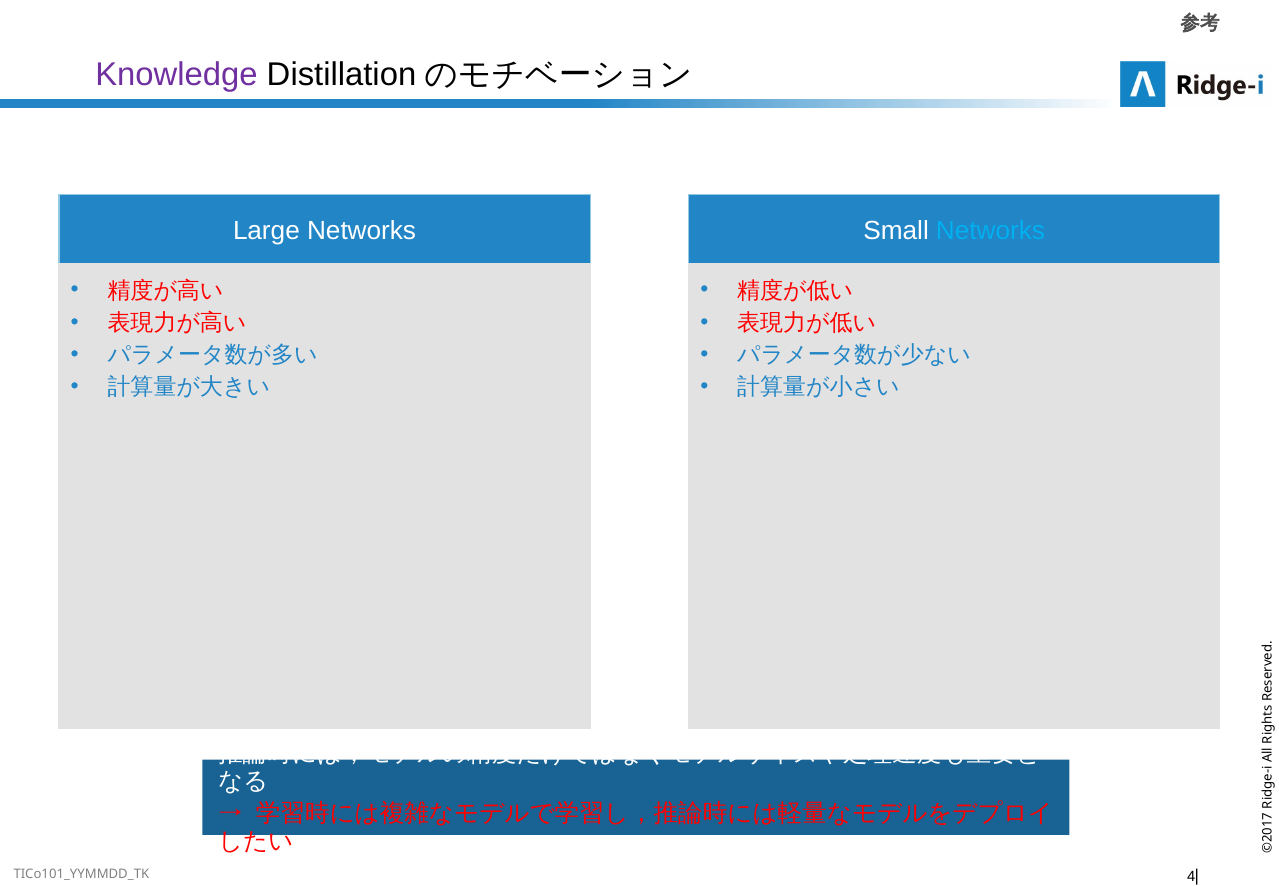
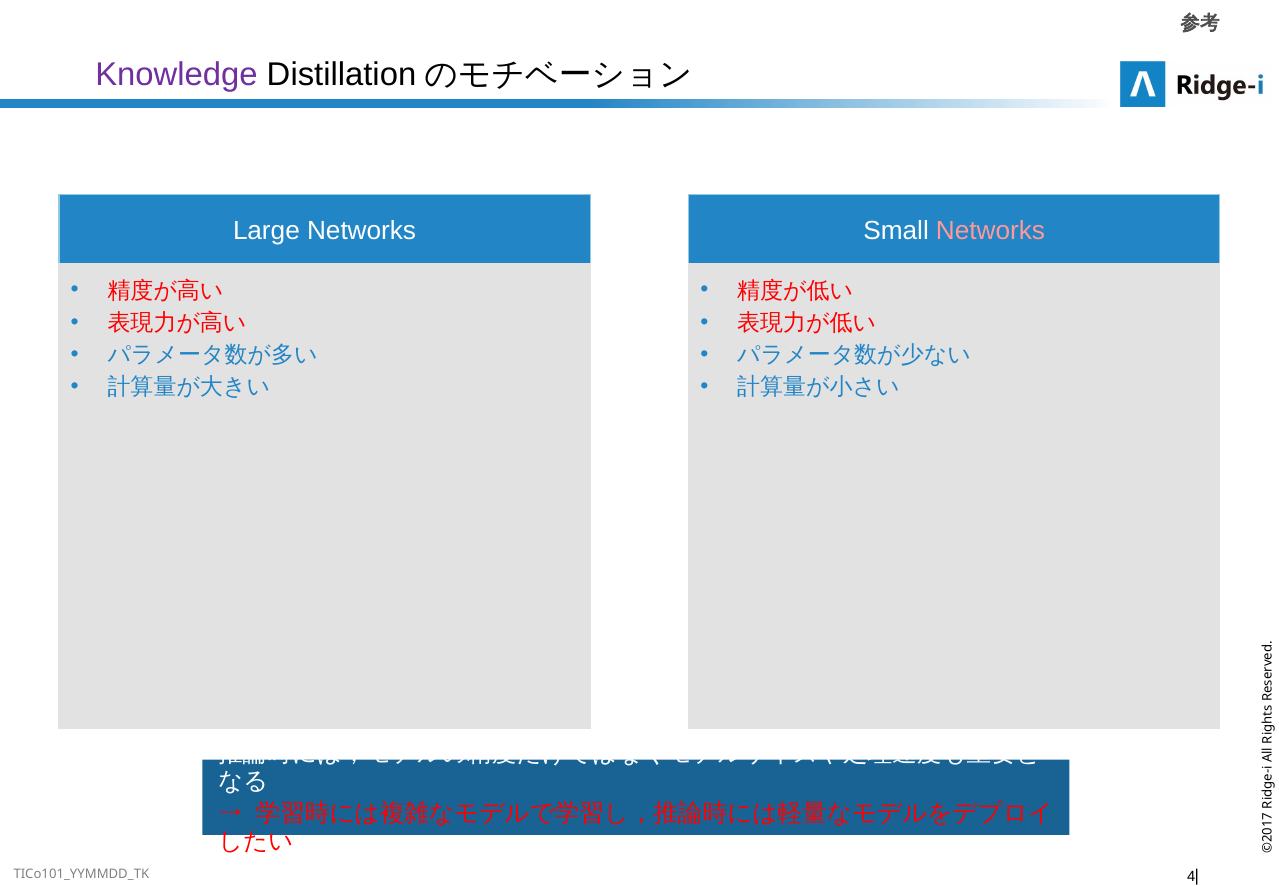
Networks colour: light blue -> pink (990, 230)
